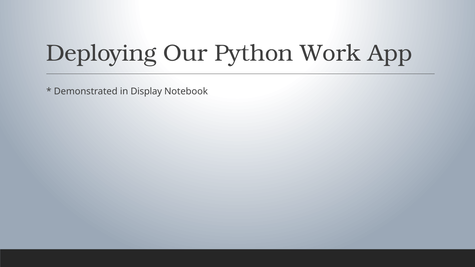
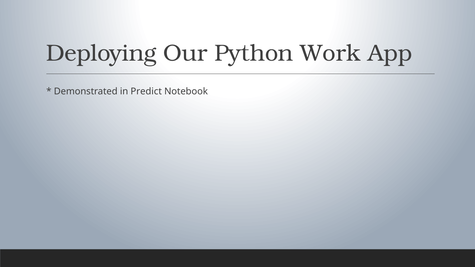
Display: Display -> Predict (146, 91)
